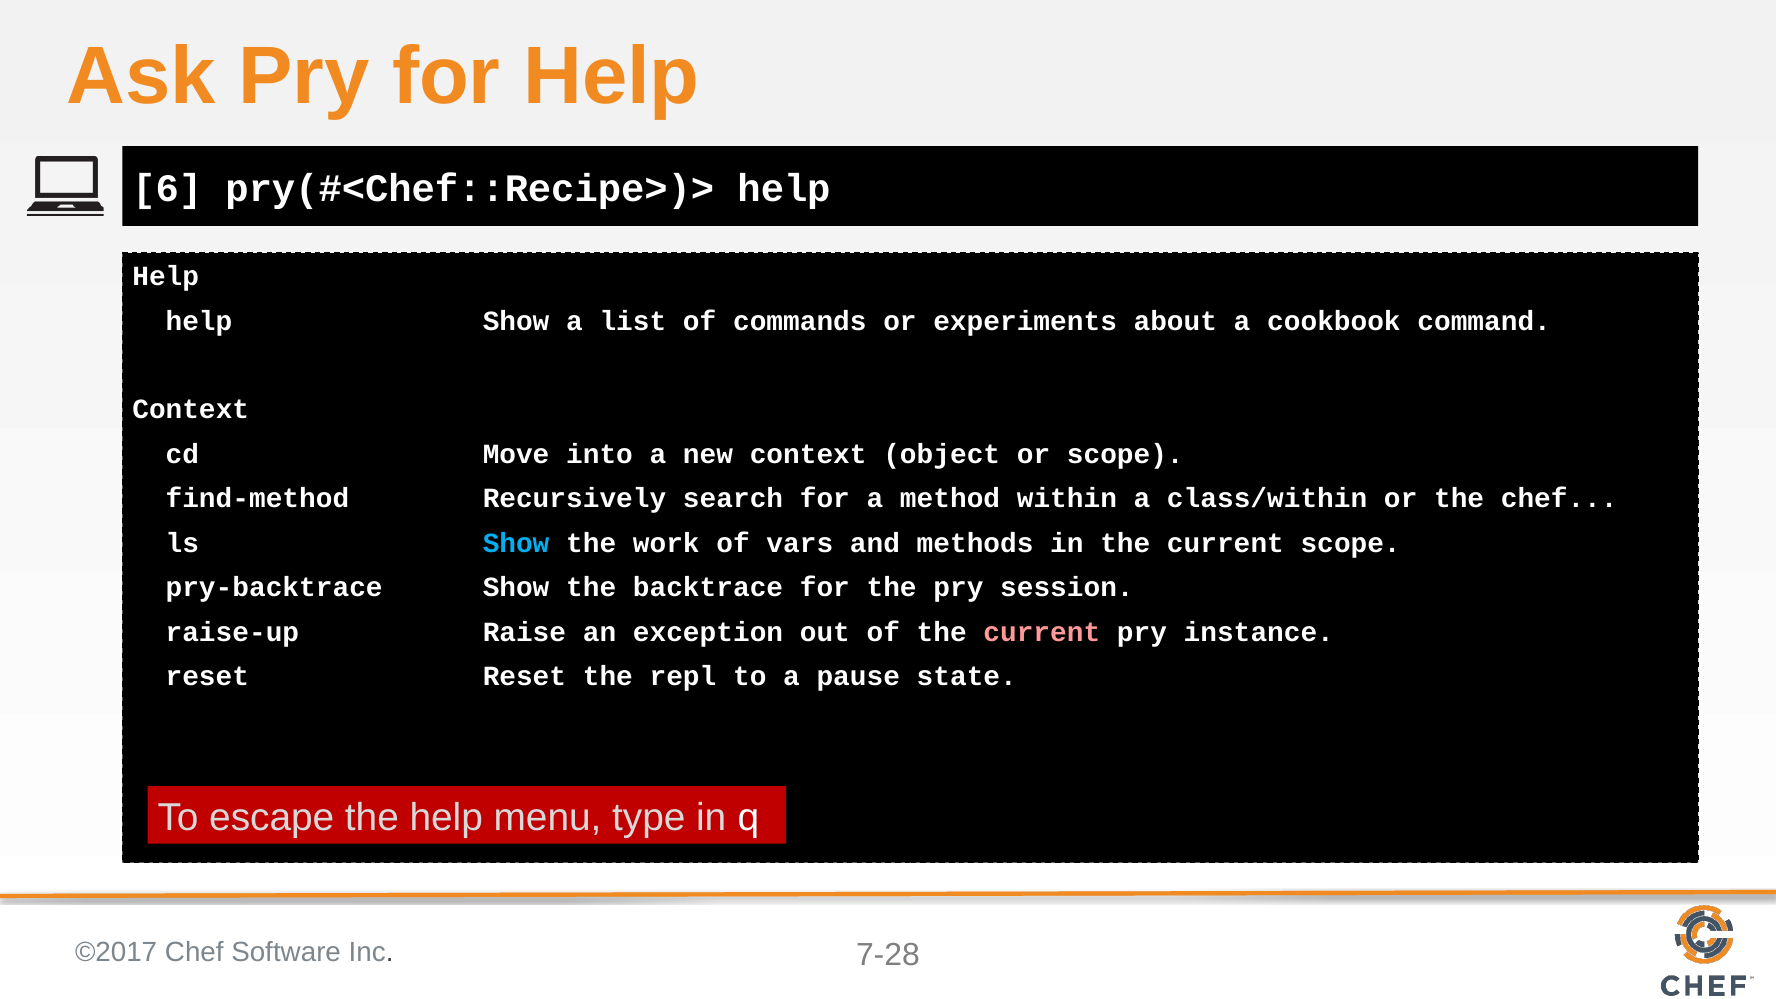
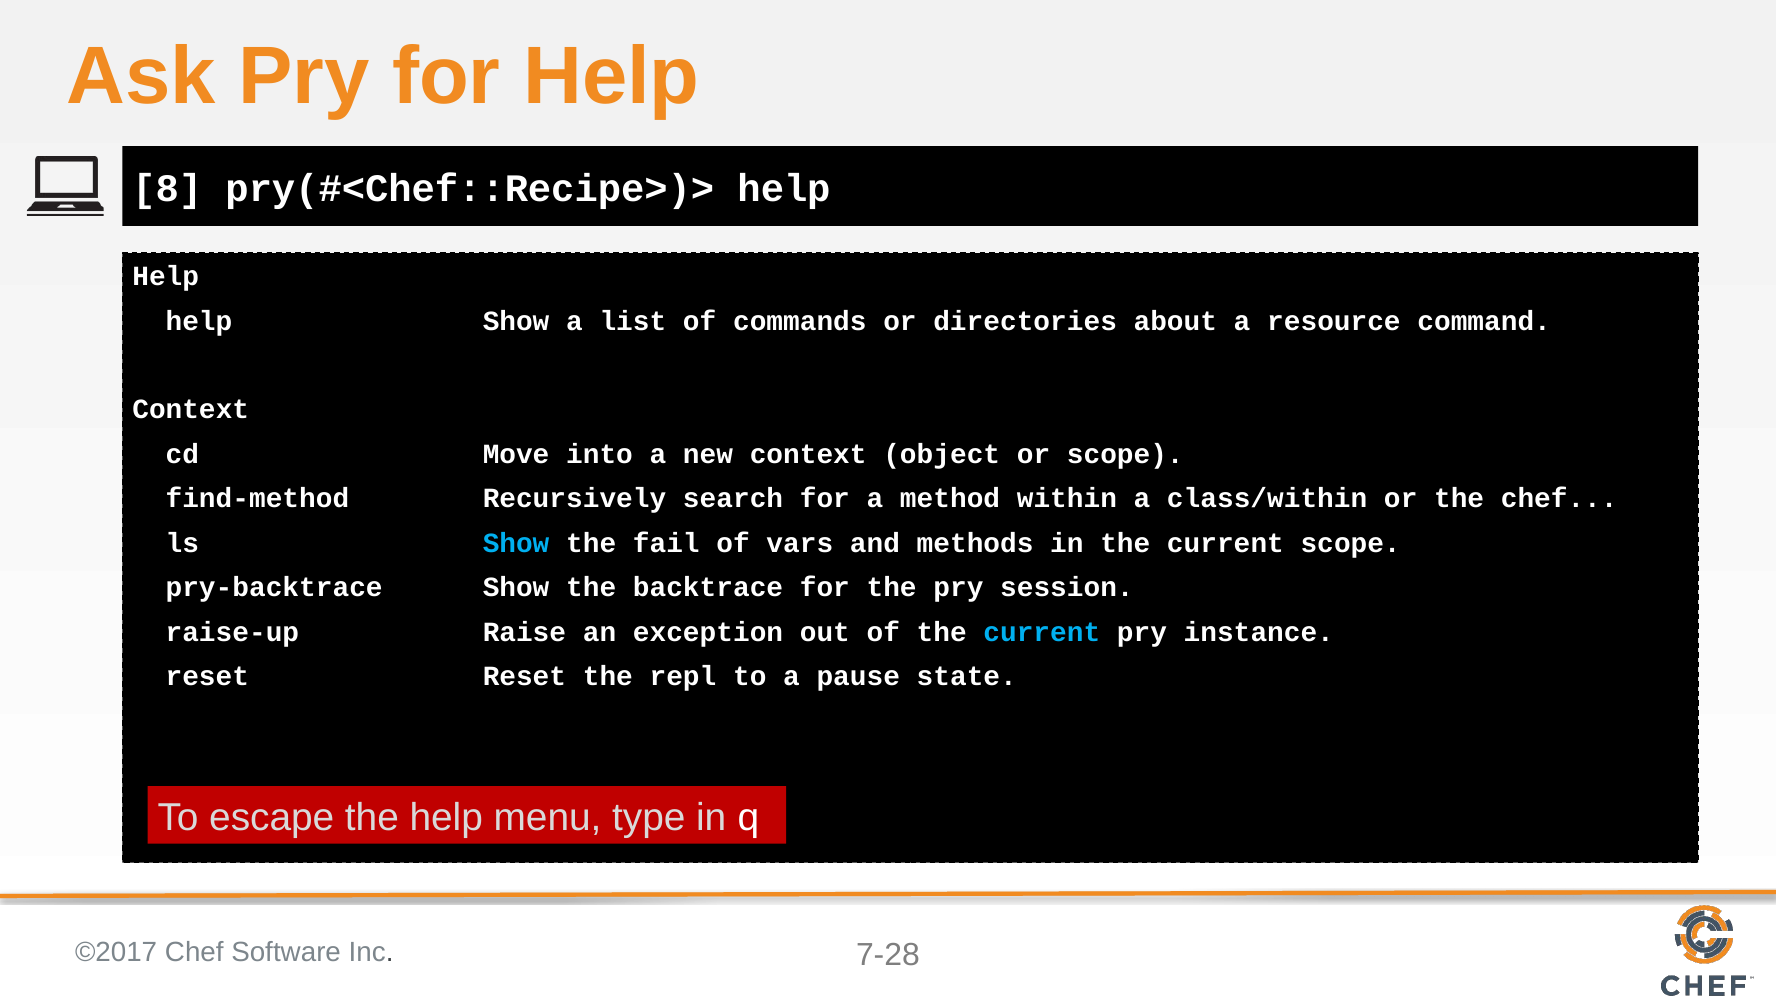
6: 6 -> 8 (167, 189)
experiments: experiments -> directories (1025, 321)
cookbook: cookbook -> resource (1334, 321)
work: work -> fail (666, 543)
current colour: pink -> light blue (1042, 632)
